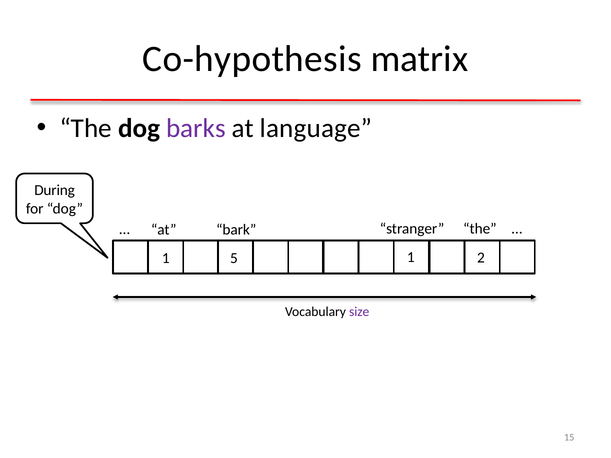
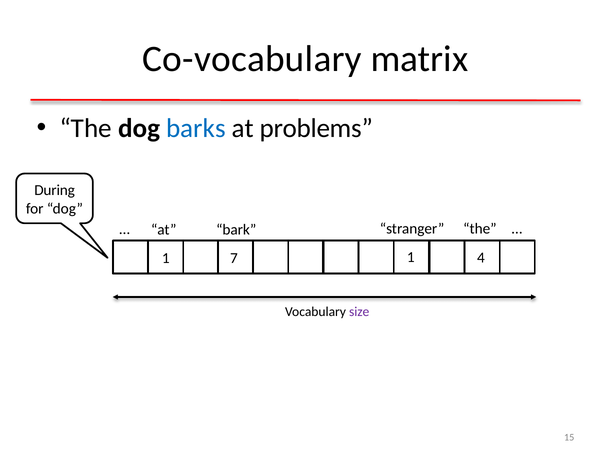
Co-hypothesis: Co-hypothesis -> Co-vocabulary (252, 59)
barks colour: purple -> blue (196, 128)
language: language -> problems (316, 128)
5: 5 -> 7 (234, 258)
2: 2 -> 4 (481, 258)
